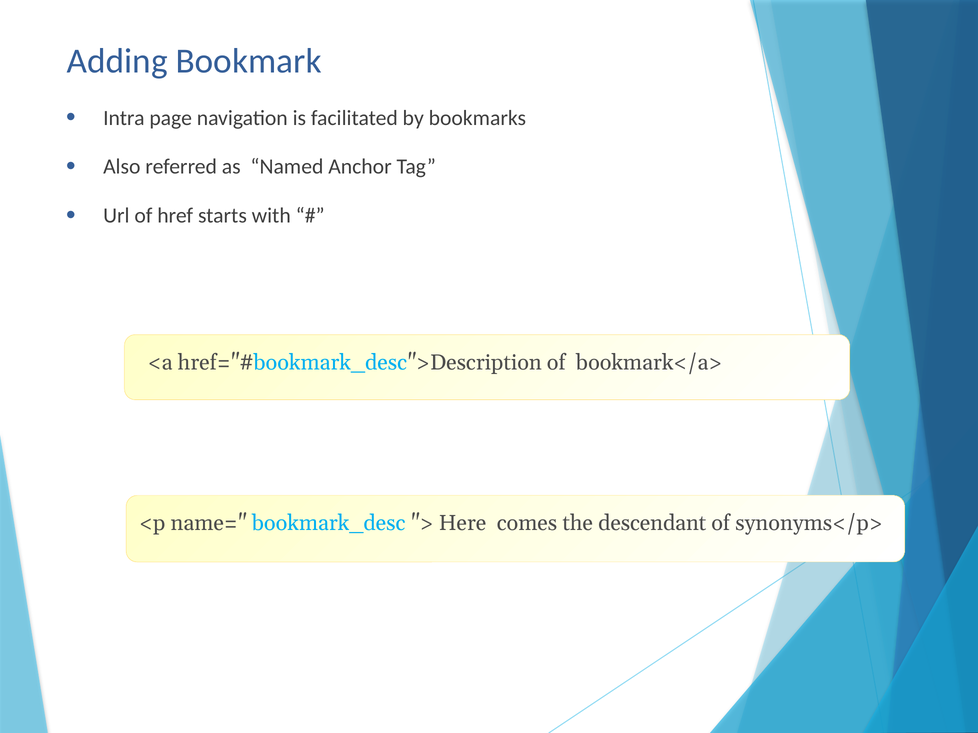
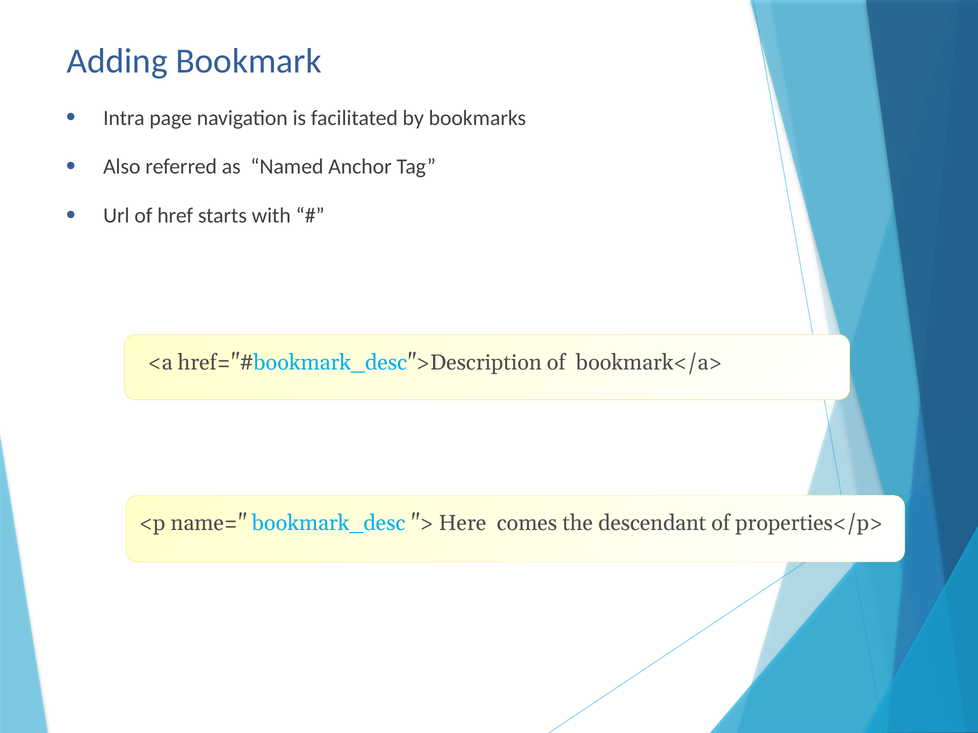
synonyms</p>: synonyms</p> -> properties</p> (809, 524)
